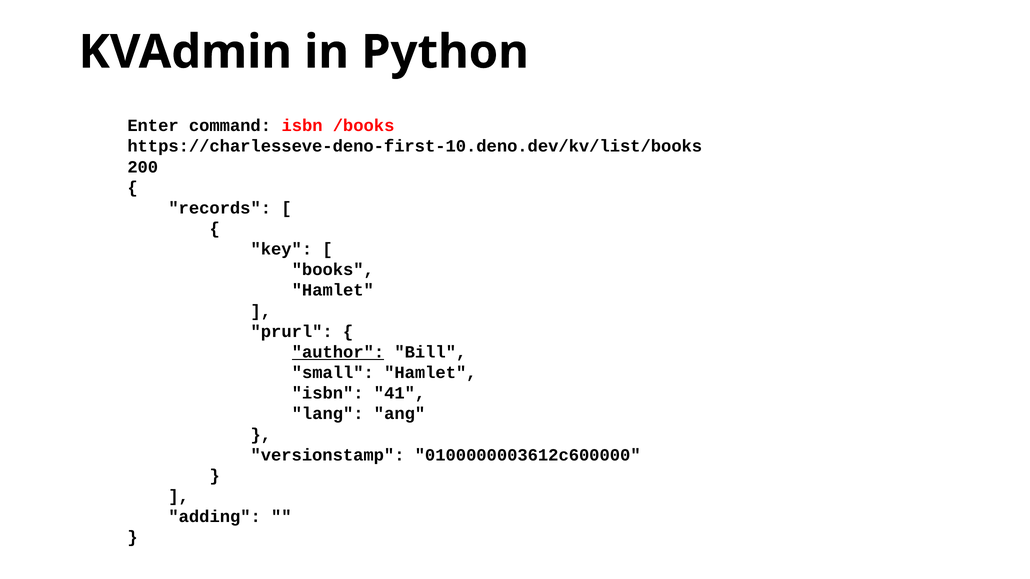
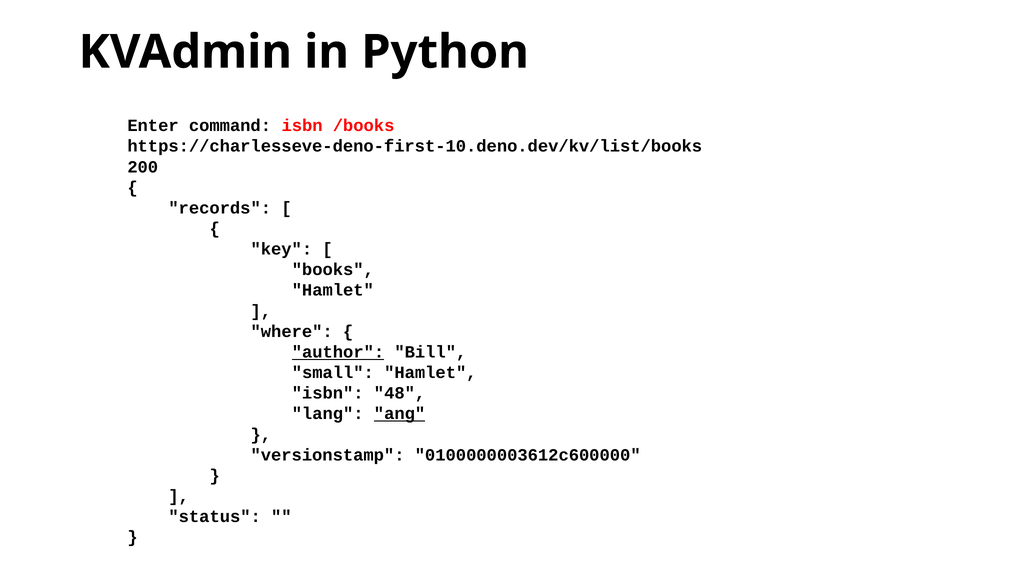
prurl: prurl -> where (292, 332)
41: 41 -> 48 (400, 393)
ang underline: none -> present (400, 414)
adding: adding -> status (215, 517)
